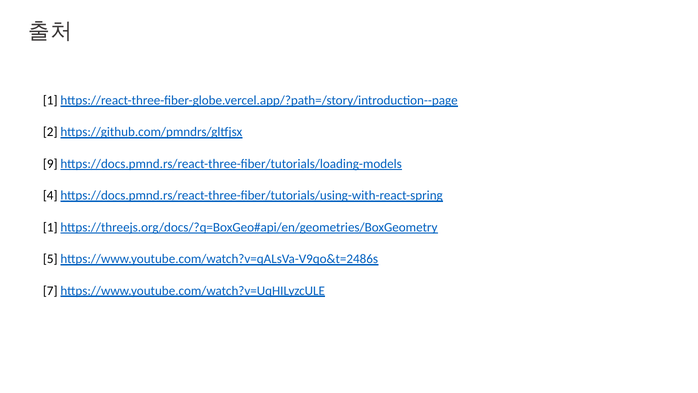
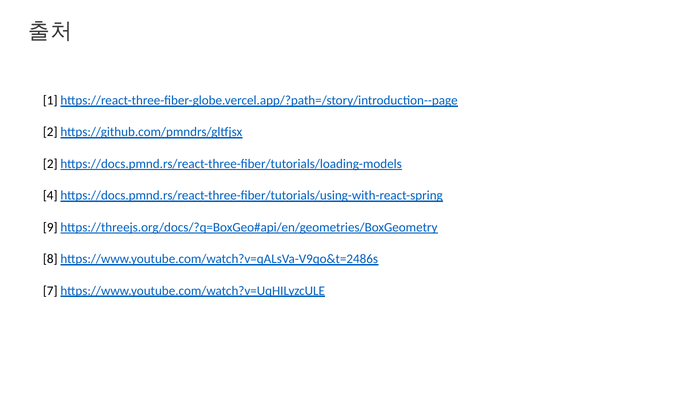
9: 9 -> 2 (50, 164)
1: 1 -> 9 (50, 227)
5: 5 -> 8 (50, 259)
